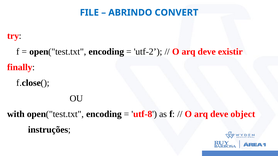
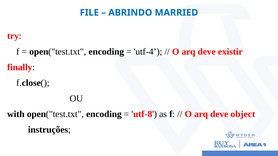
CONVERT: CONVERT -> MARRIED (176, 13)
utf-2: utf-2 -> utf-4 (148, 52)
